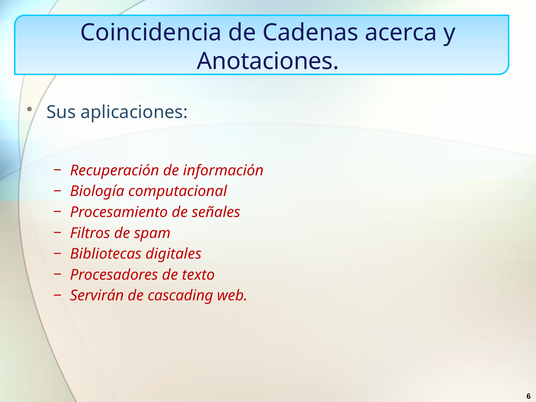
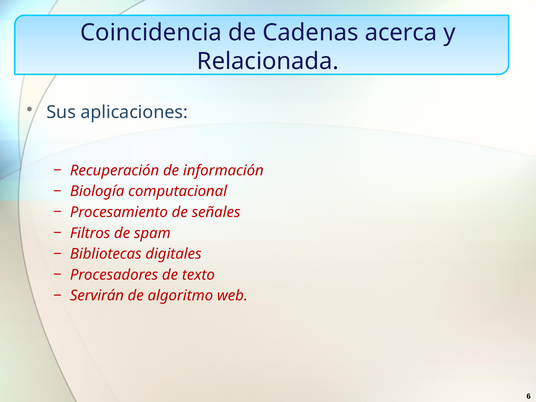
Anotaciones: Anotaciones -> Relacionada (268, 61)
cascading: cascading -> algoritmo (180, 296)
